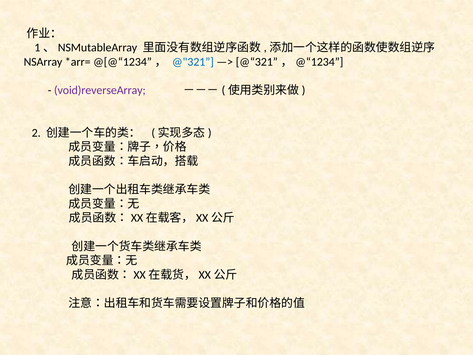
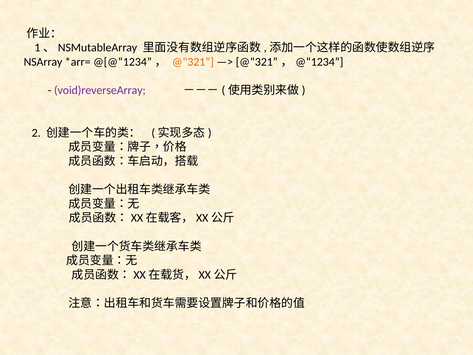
@"321 colour: blue -> orange (193, 62)
